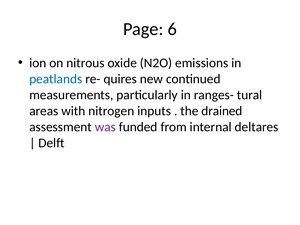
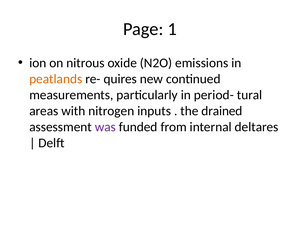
6: 6 -> 1 (172, 29)
peatlands colour: blue -> orange (56, 79)
ranges-: ranges- -> period- (214, 95)
